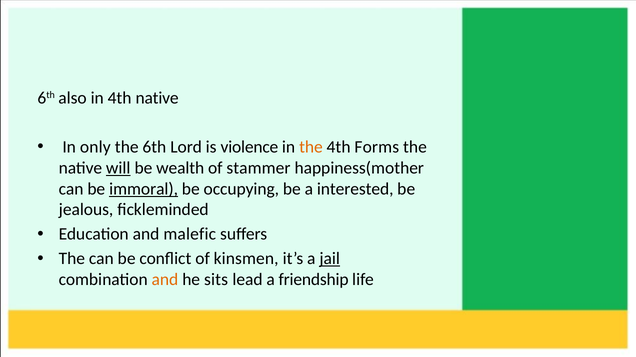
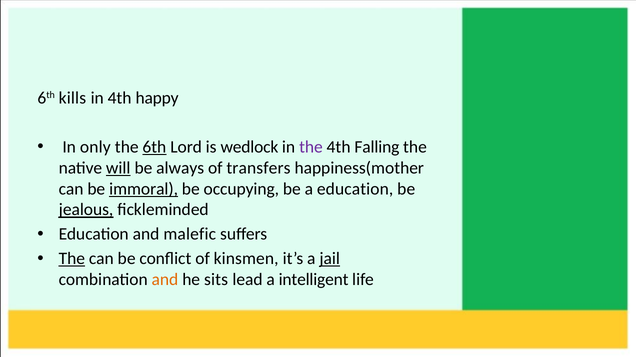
also: also -> kills (72, 98)
4th native: native -> happy (157, 98)
6th underline: none -> present (154, 147)
violence: violence -> wedlock (249, 147)
the colour: orange -> purple (311, 147)
Forms: Forms -> Falling (377, 147)
wealth: wealth -> always (180, 168)
stammer: stammer -> transfers (258, 168)
a interested: interested -> education (355, 189)
jealous underline: none -> present (86, 210)
The underline: none -> present (72, 259)
friendship: friendship -> intelligent (314, 280)
